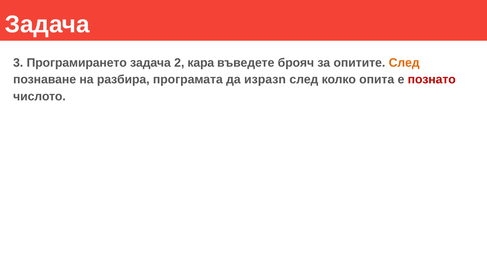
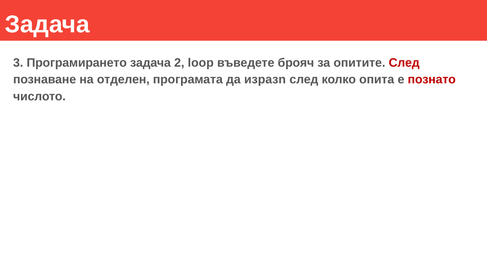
кара: кара -> loop (201, 63)
След colour: orange -> red (404, 63)
разбира: разбира -> отделен (123, 80)
